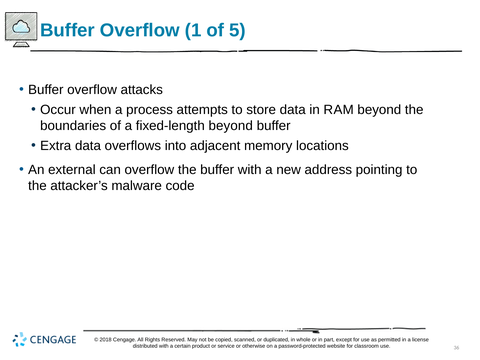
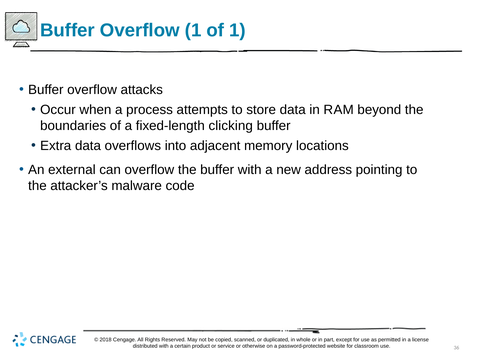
of 5: 5 -> 1 (238, 30)
fixed-length beyond: beyond -> clicking (231, 126)
